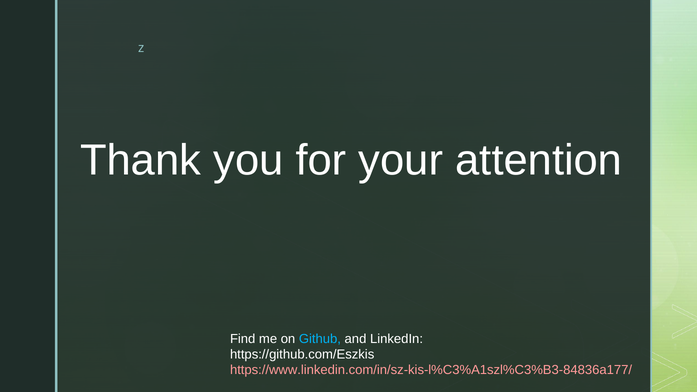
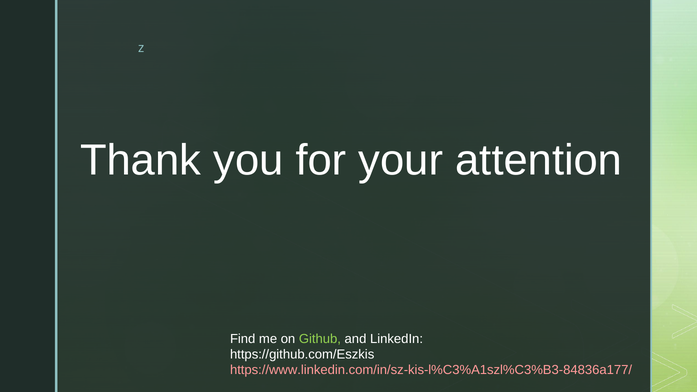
Github colour: light blue -> light green (320, 339)
